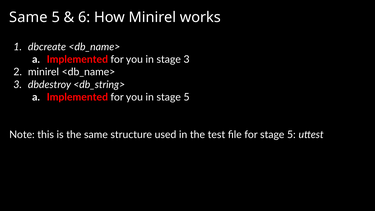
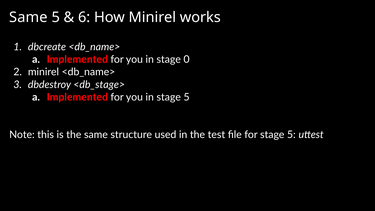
stage 3: 3 -> 0 (187, 60)
<db_string>: <db_string> -> <db_stage> (99, 85)
